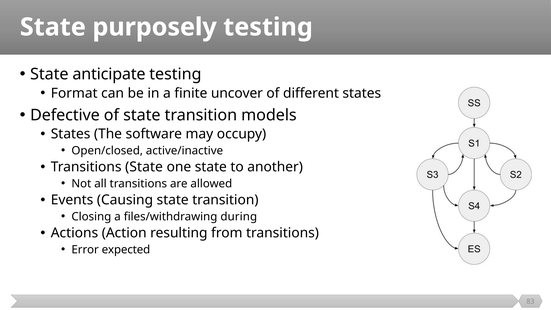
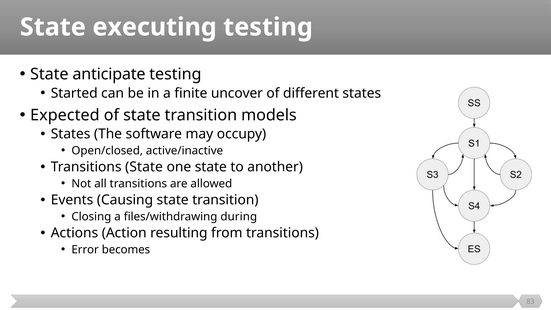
purposely: purposely -> executing (155, 27)
Format: Format -> Started (74, 93)
Defective: Defective -> Expected (65, 115)
expected: expected -> becomes (126, 250)
